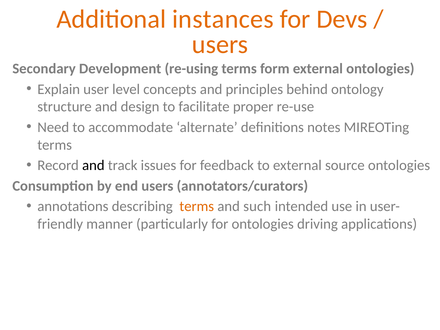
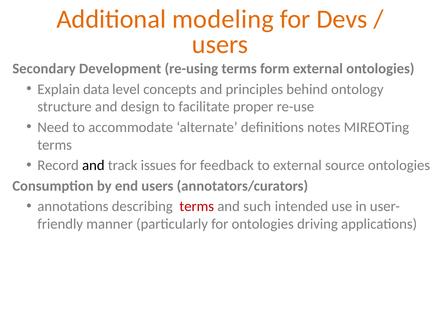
instances: instances -> modeling (223, 19)
user: user -> data (96, 89)
terms colour: orange -> red (197, 206)
